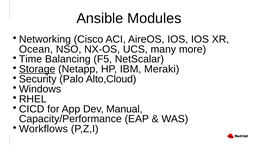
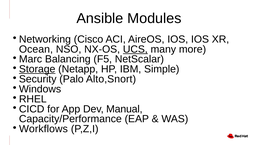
UCS underline: none -> present (135, 49)
Time: Time -> Marc (31, 59)
Meraki: Meraki -> Simple (162, 69)
Alto,Cloud: Alto,Cloud -> Alto,Snort (111, 79)
